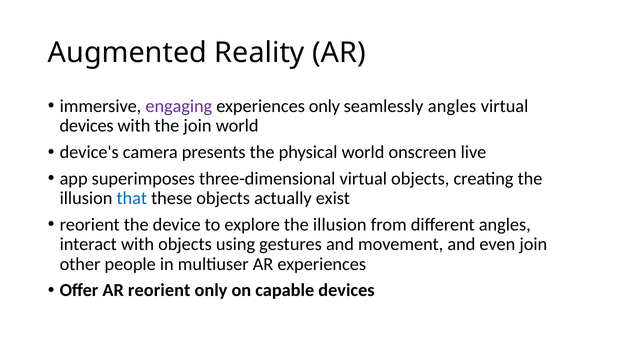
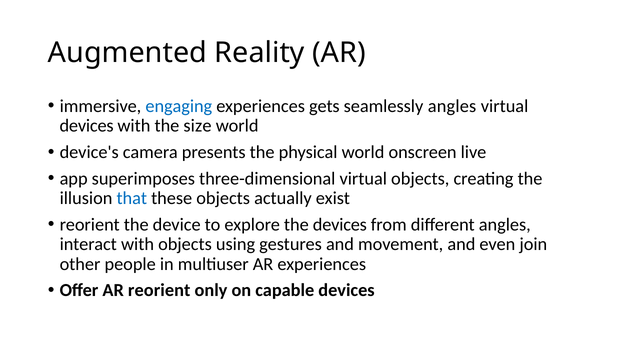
engaging colour: purple -> blue (179, 106)
experiences only: only -> gets (324, 106)
the join: join -> size (197, 126)
explore the illusion: illusion -> devices (340, 225)
